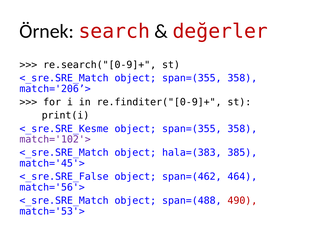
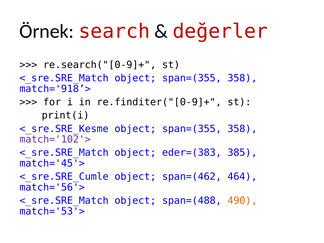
match='206’>: match='206’> -> match='918’> (55, 89)
hala=(383: hala=(383 -> eder=(383 (192, 153)
<_sre.SRE_False: <_sre.SRE_False -> <_sre.SRE_Cumle (64, 177)
490 colour: red -> orange (242, 201)
